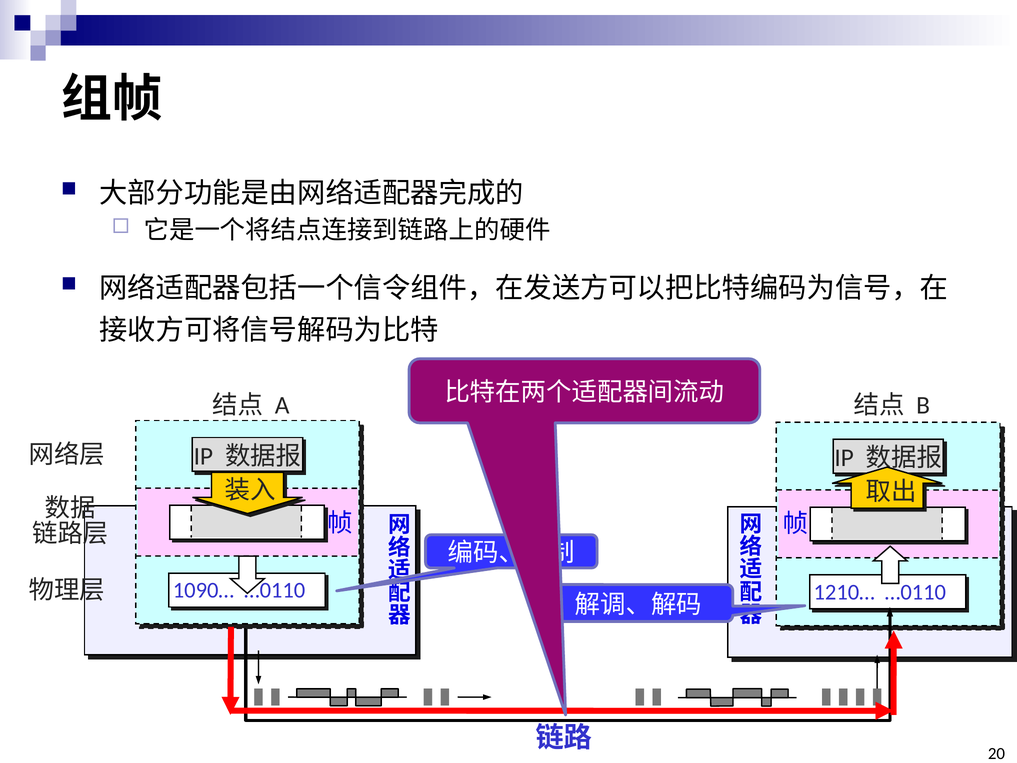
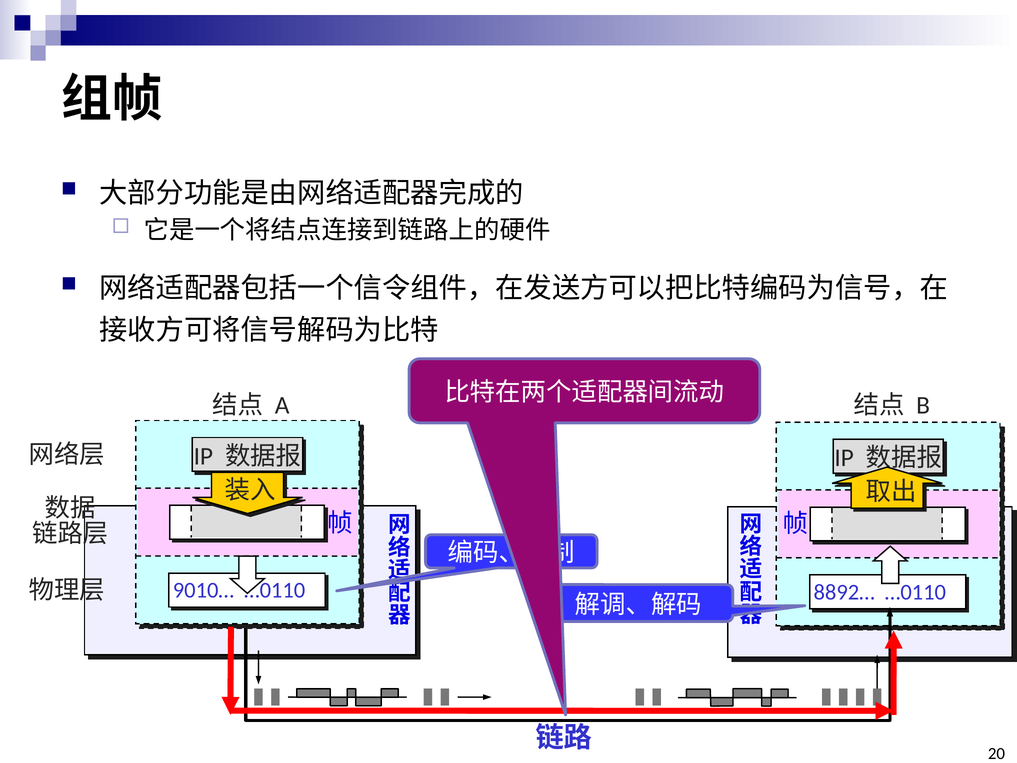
1090…: 1090… -> 9010… (203, 590)
1210…: 1210… -> 8892… (844, 592)
